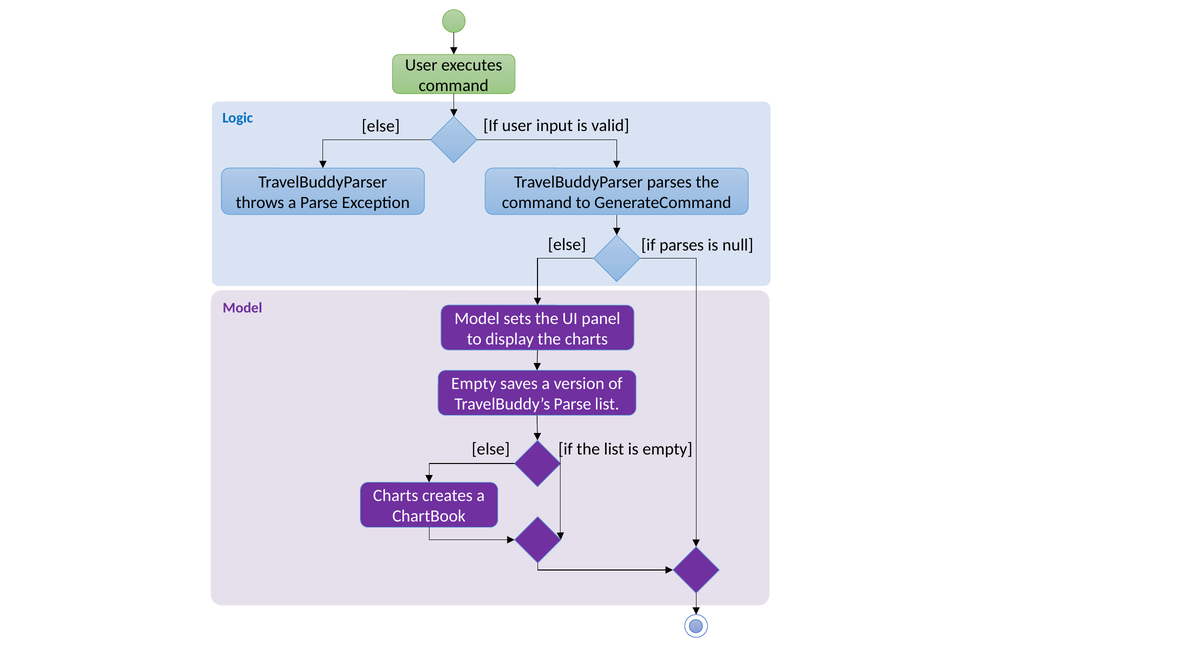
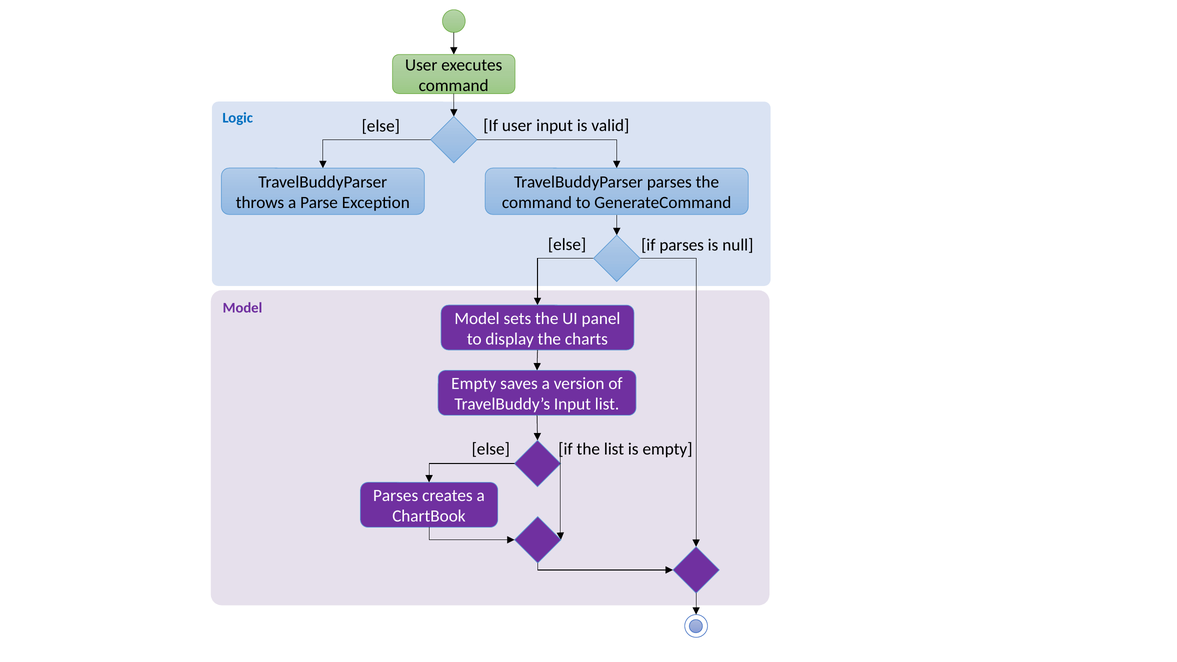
TravelBuddy’s Parse: Parse -> Input (572, 404)
Charts: Charts -> Parses (396, 496)
